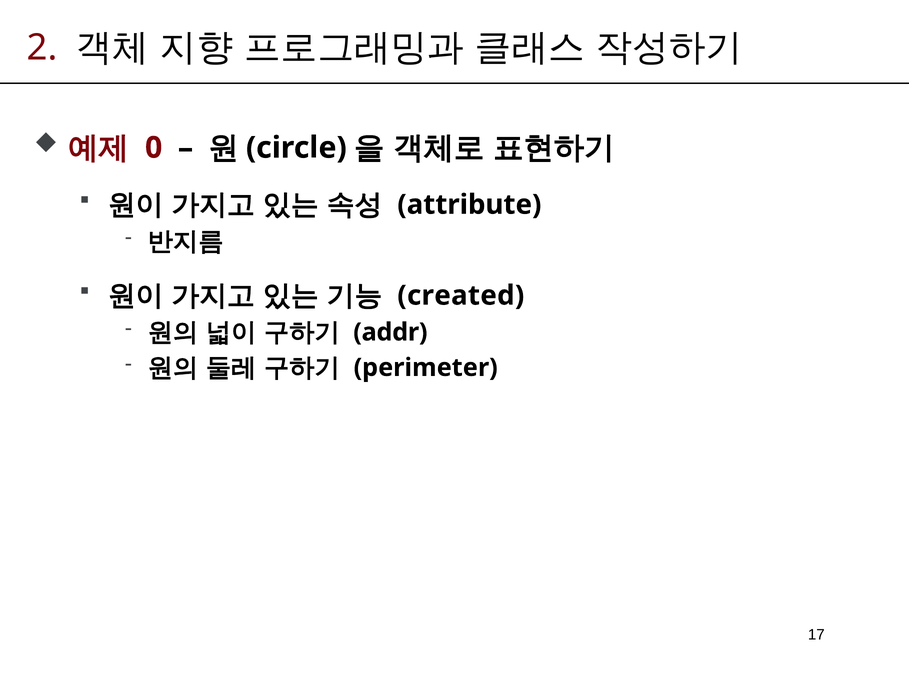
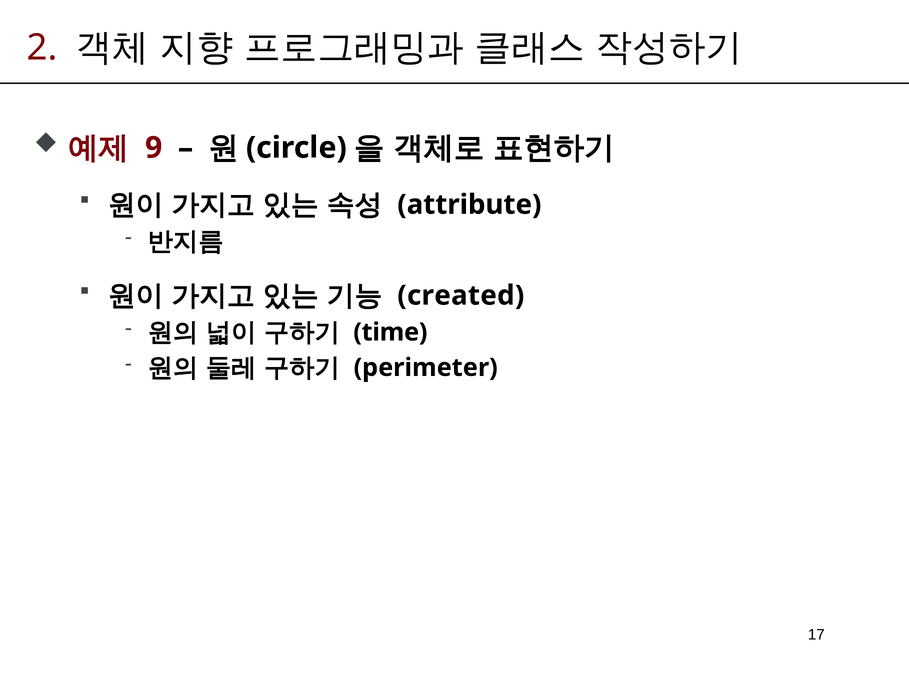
0: 0 -> 9 (154, 148)
addr: addr -> time (390, 332)
